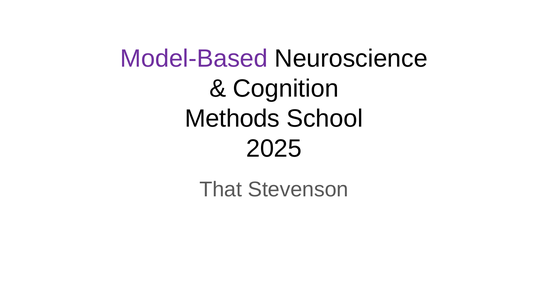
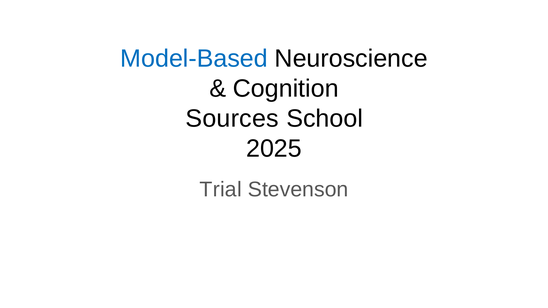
Model-Based colour: purple -> blue (194, 59)
Methods: Methods -> Sources (232, 119)
That: That -> Trial (221, 190)
